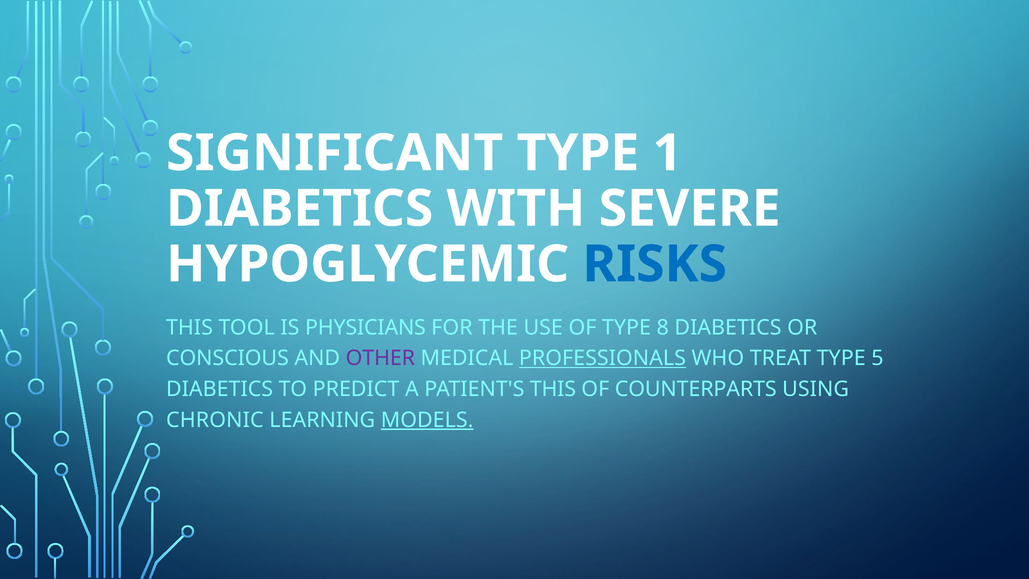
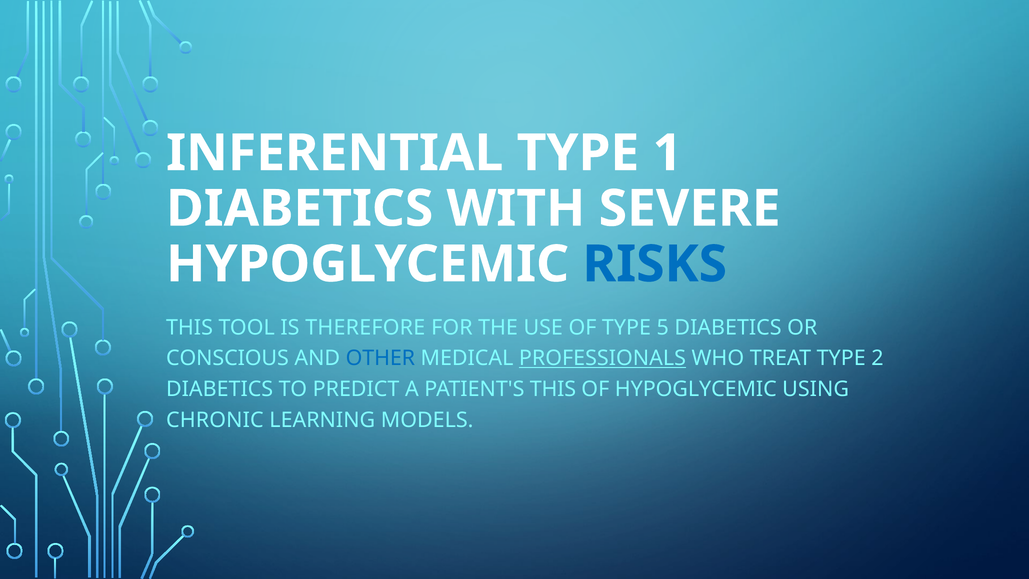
SIGNIFICANT: SIGNIFICANT -> INFERENTIAL (335, 153)
PHYSICIANS: PHYSICIANS -> THEREFORE (365, 327)
8: 8 -> 5 (663, 327)
OTHER colour: purple -> blue (380, 358)
5: 5 -> 2 (877, 358)
OF COUNTERPARTS: COUNTERPARTS -> HYPOGLYCEMIC (696, 389)
MODELS underline: present -> none (427, 420)
